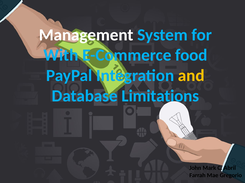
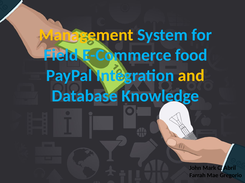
Management colour: white -> yellow (86, 35)
With: With -> Field (61, 55)
Limitations: Limitations -> Knowledge (160, 96)
